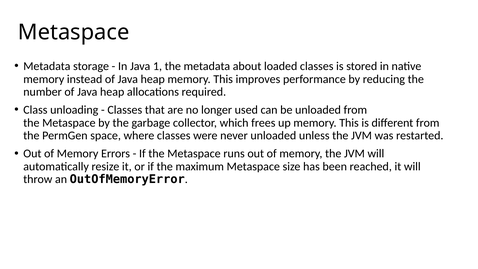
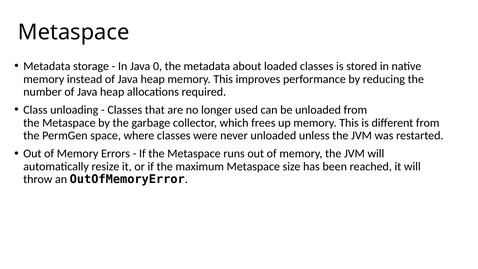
1: 1 -> 0 (158, 66)
